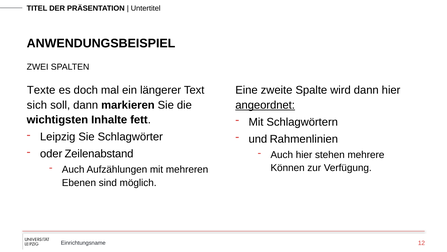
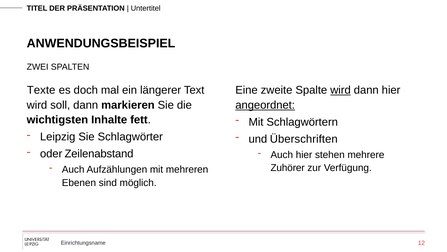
wird underline: none -> present (341, 90)
sich: sich -> wird (37, 105)
Rahmenlinien: Rahmenlinien -> Überschriften (304, 139)
Können: Können -> Zuhörer (288, 168)
